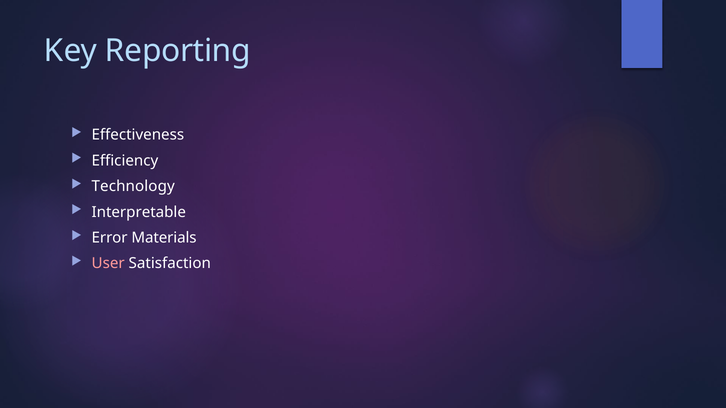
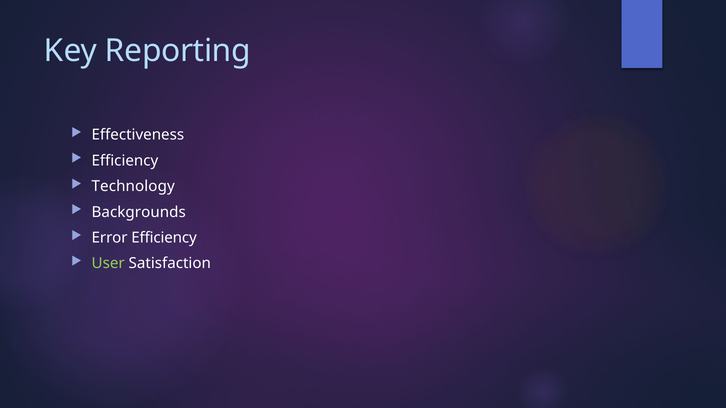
Interpretable: Interpretable -> Backgrounds (139, 212)
Error Materials: Materials -> Efficiency (164, 238)
User colour: pink -> light green (108, 264)
